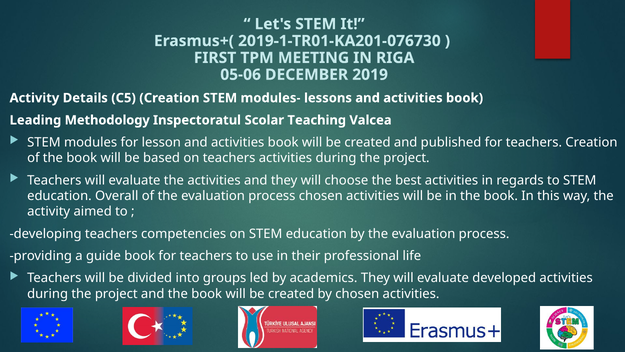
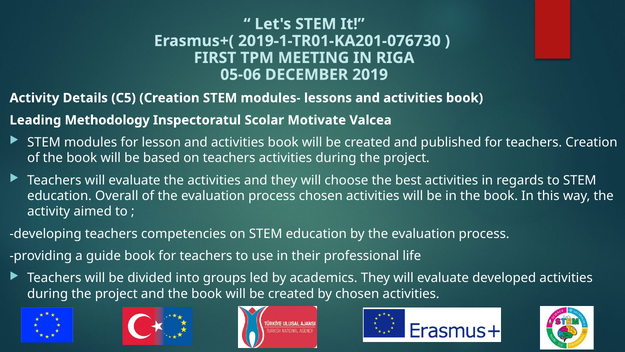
Teaching: Teaching -> Motivate (317, 120)
